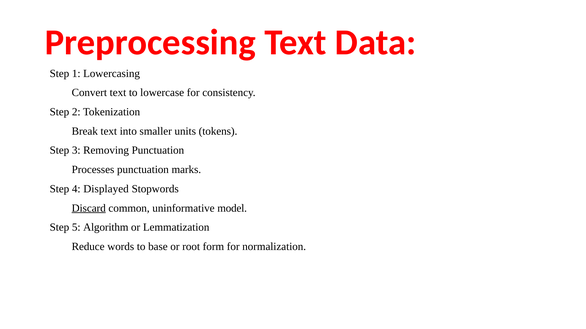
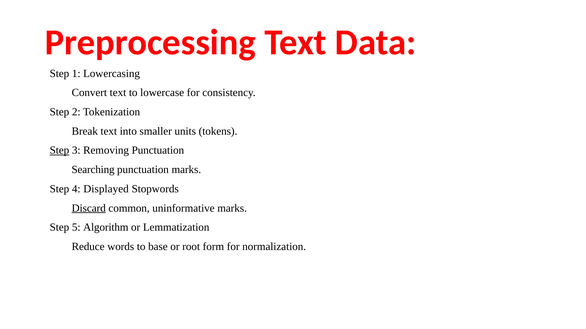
Step underline: none -> present (59, 151)
Processes: Processes -> Searching (93, 170)
uninformative model: model -> marks (232, 208)
